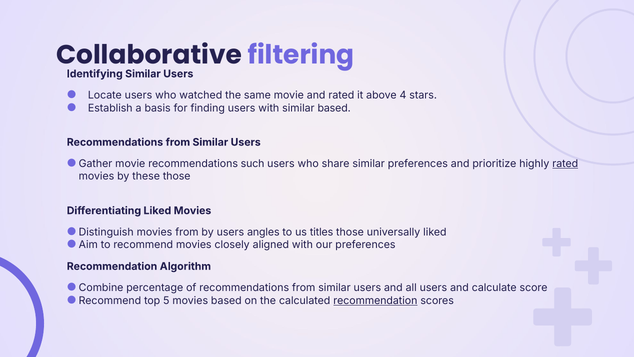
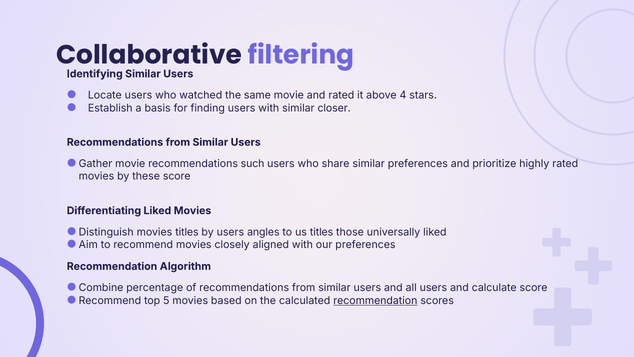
similar based: based -> closer (334, 108)
rated underline: present -> none (565, 164)
these those: those -> score (177, 176)
movies from: from -> titles (187, 232)
